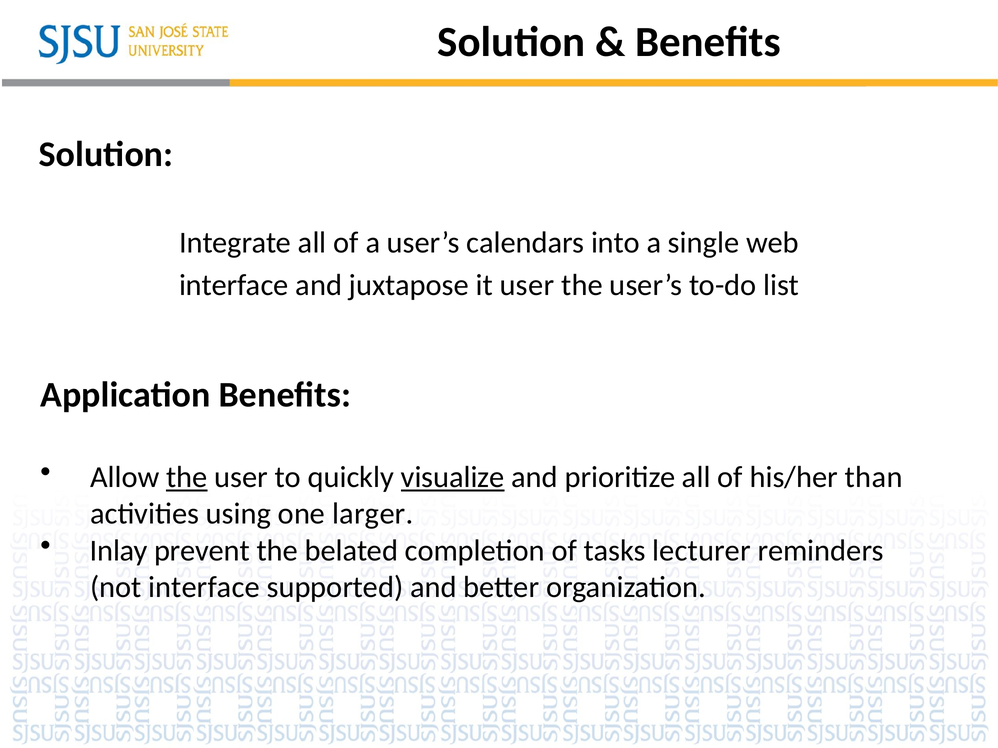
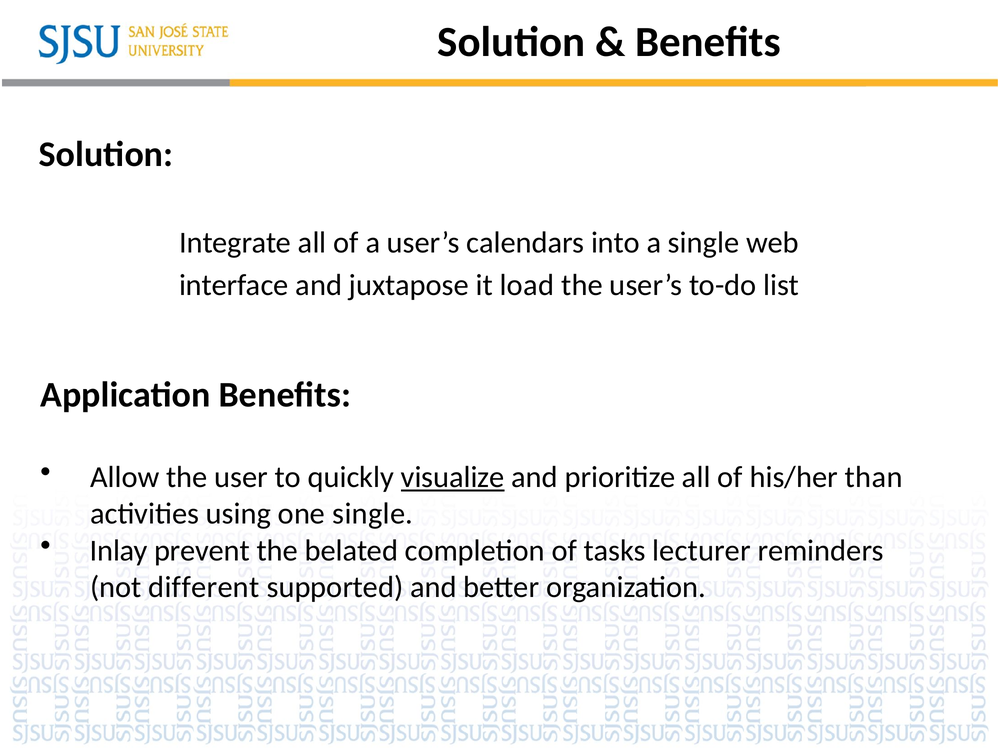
it user: user -> load (527, 285)
the underline: present -> none (187, 478)
one larger: larger -> single (373, 514)
not interface: interface -> different (204, 587)
